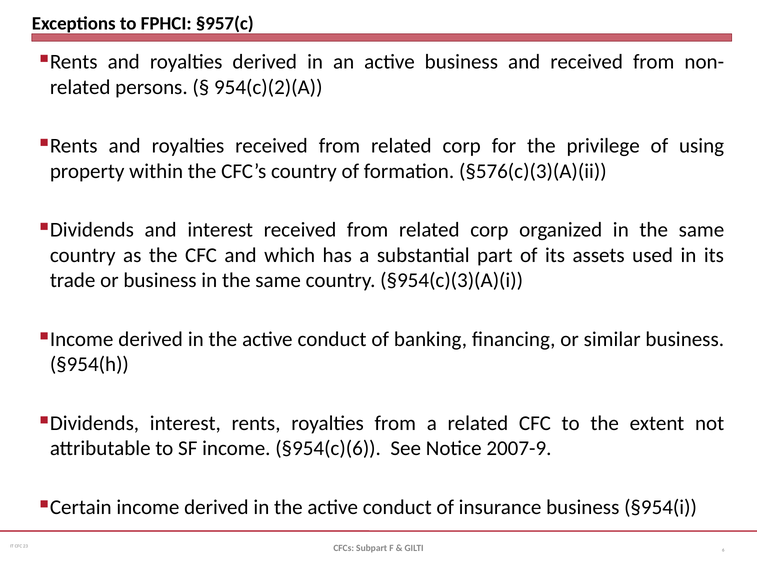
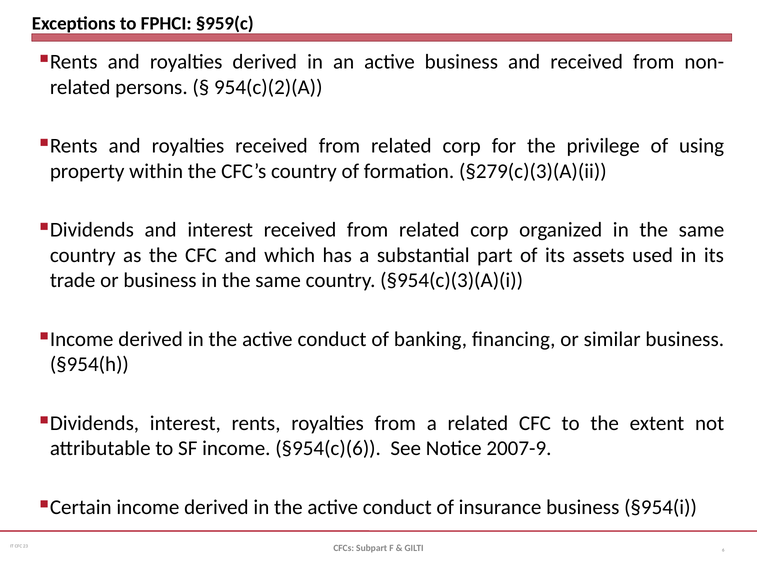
§957(c: §957(c -> §959(c (225, 24)
§576(c)(3)(A)(ii: §576(c)(3)(A)(ii -> §279(c)(3)(A)(ii (533, 171)
